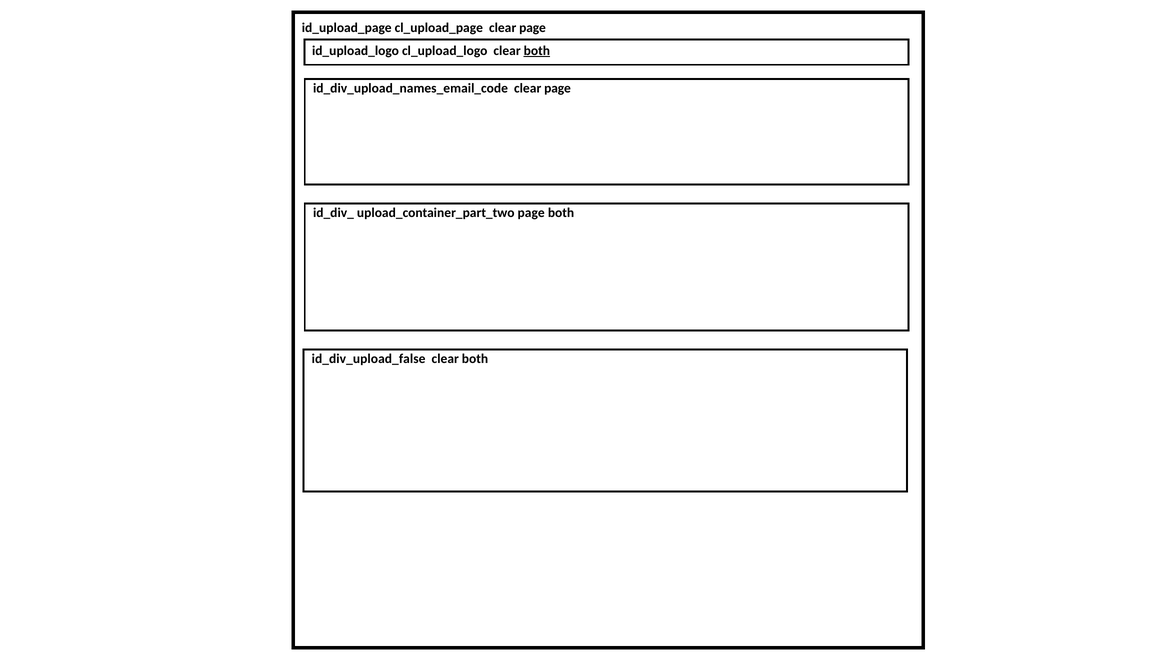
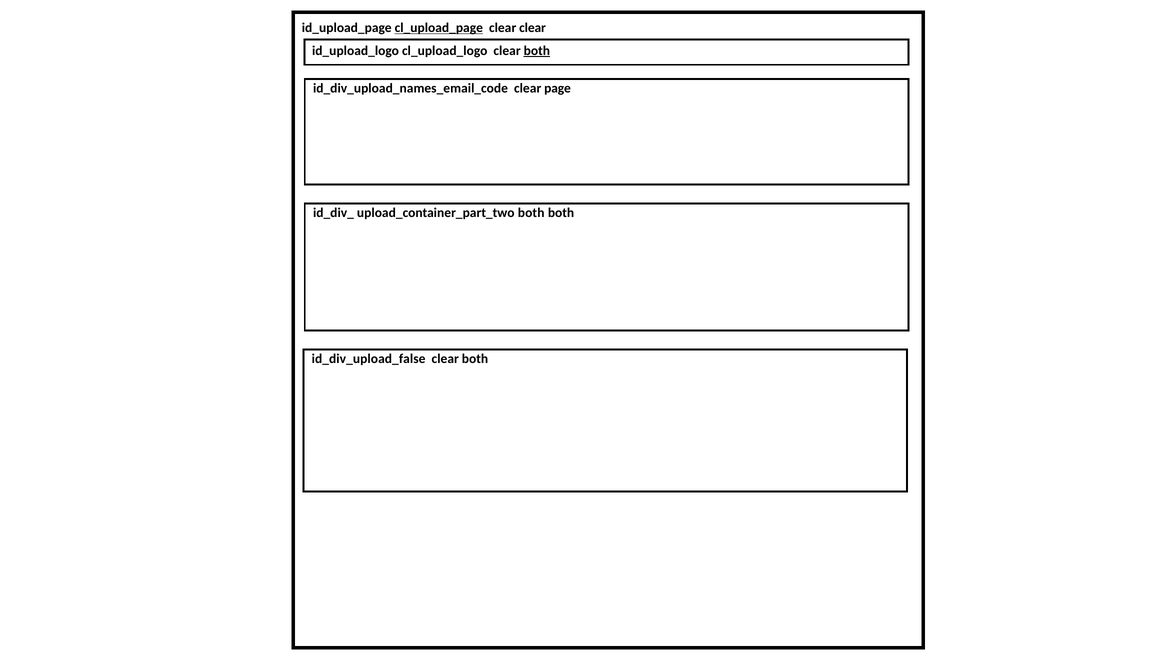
cl_upload_page underline: none -> present (439, 28)
page: page -> clear (533, 28)
upload_container_part_two page: page -> both (531, 213)
